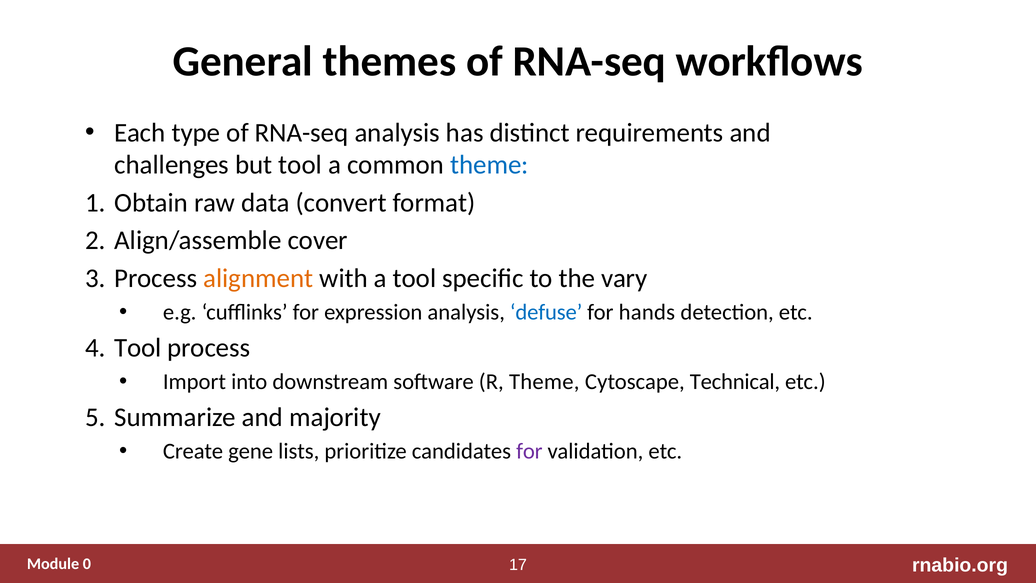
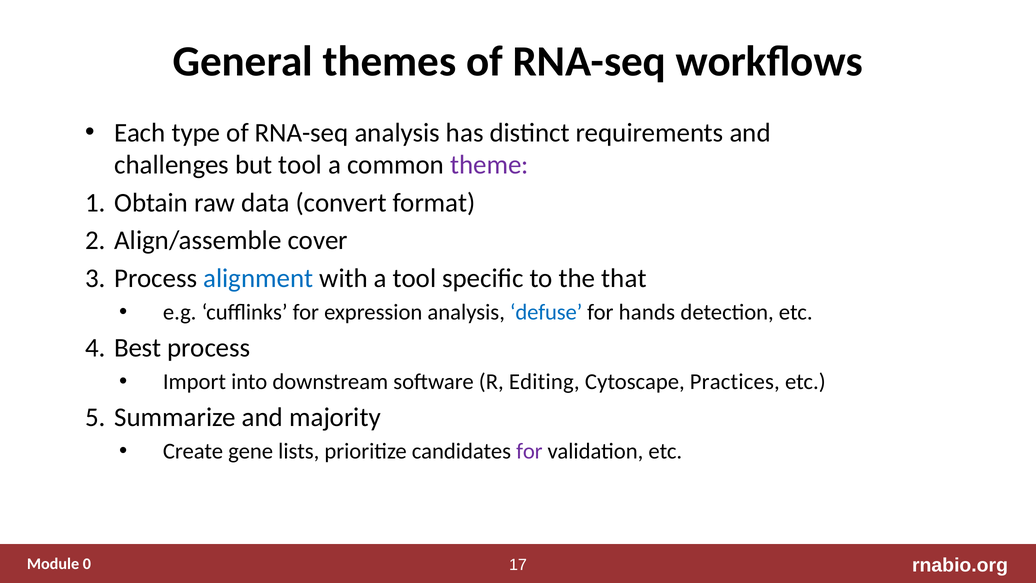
theme colour: blue -> purple (489, 165)
alignment colour: orange -> blue (258, 278)
vary: vary -> that (624, 278)
Tool: Tool -> Best (138, 348)
R Theme: Theme -> Editing (544, 382)
Technical: Technical -> Practices (735, 382)
